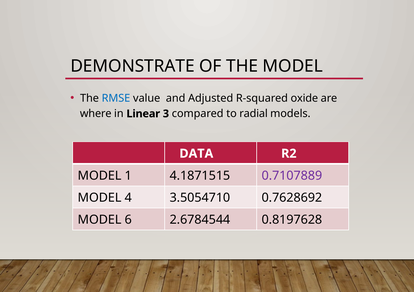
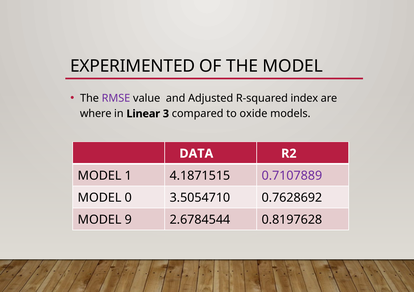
DEMONSTRATE: DEMONSTRATE -> EXPERIMENTED (133, 66)
RMSE colour: blue -> purple (116, 98)
oxide: oxide -> index (304, 98)
radial: radial -> oxide (253, 114)
4: 4 -> 0 (128, 198)
6: 6 -> 9 (128, 220)
